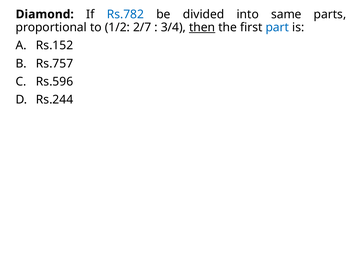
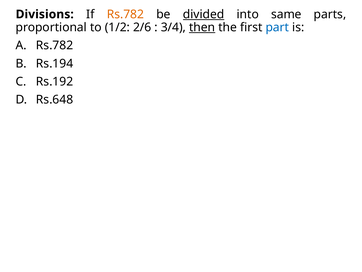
Diamond: Diamond -> Divisions (45, 14)
Rs.782 colour: blue -> orange (125, 14)
divided underline: none -> present (204, 14)
2/7: 2/7 -> 2/6 (142, 27)
Rs.152: Rs.152 -> Rs.782 (55, 45)
Rs.757: Rs.757 -> Rs.194 (55, 63)
Rs.596: Rs.596 -> Rs.192 (55, 81)
Rs.244: Rs.244 -> Rs.648 (55, 100)
